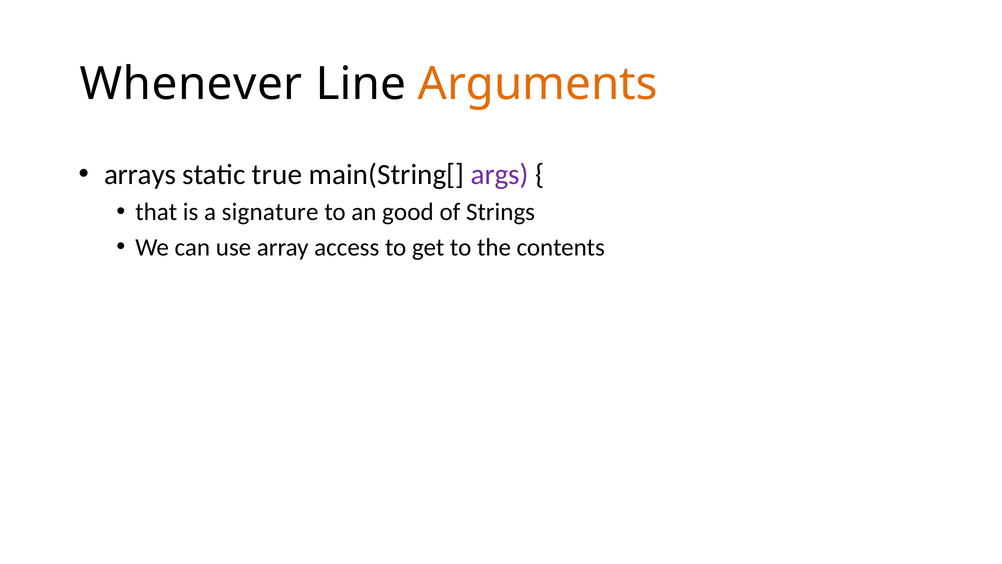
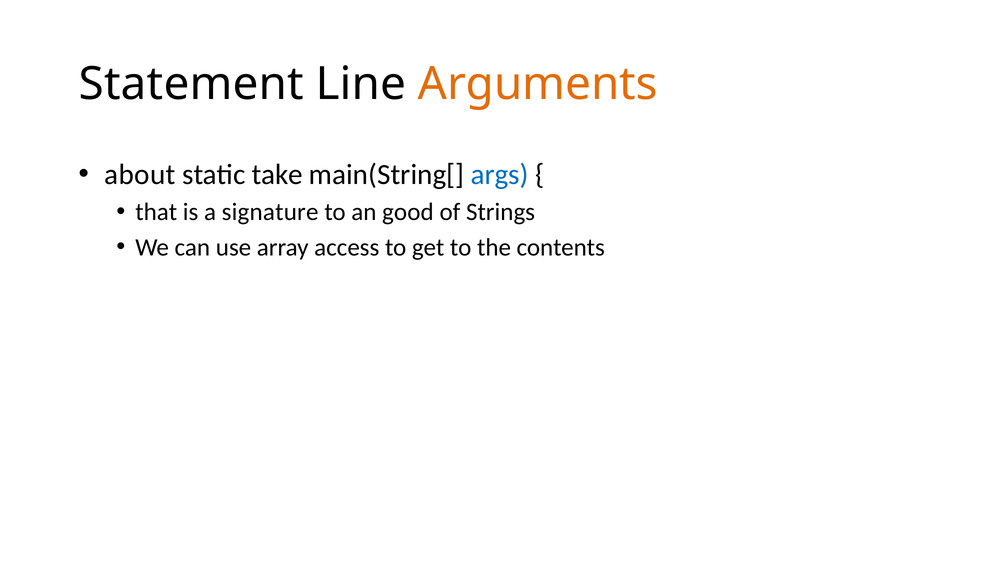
Whenever: Whenever -> Statement (191, 84)
arrays: arrays -> about (140, 175)
true: true -> take (277, 175)
args colour: purple -> blue (500, 175)
